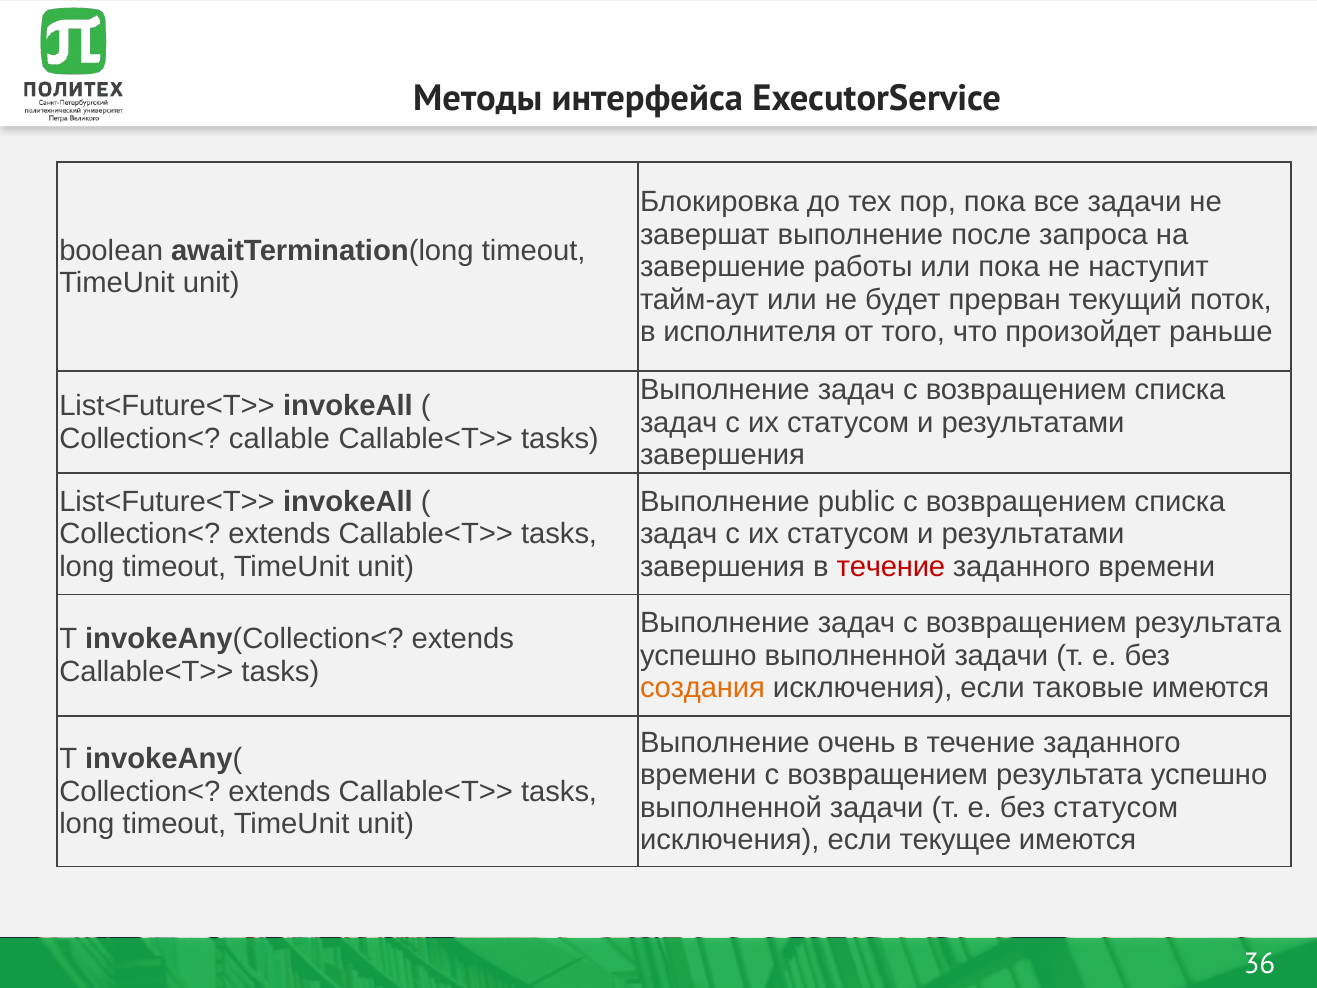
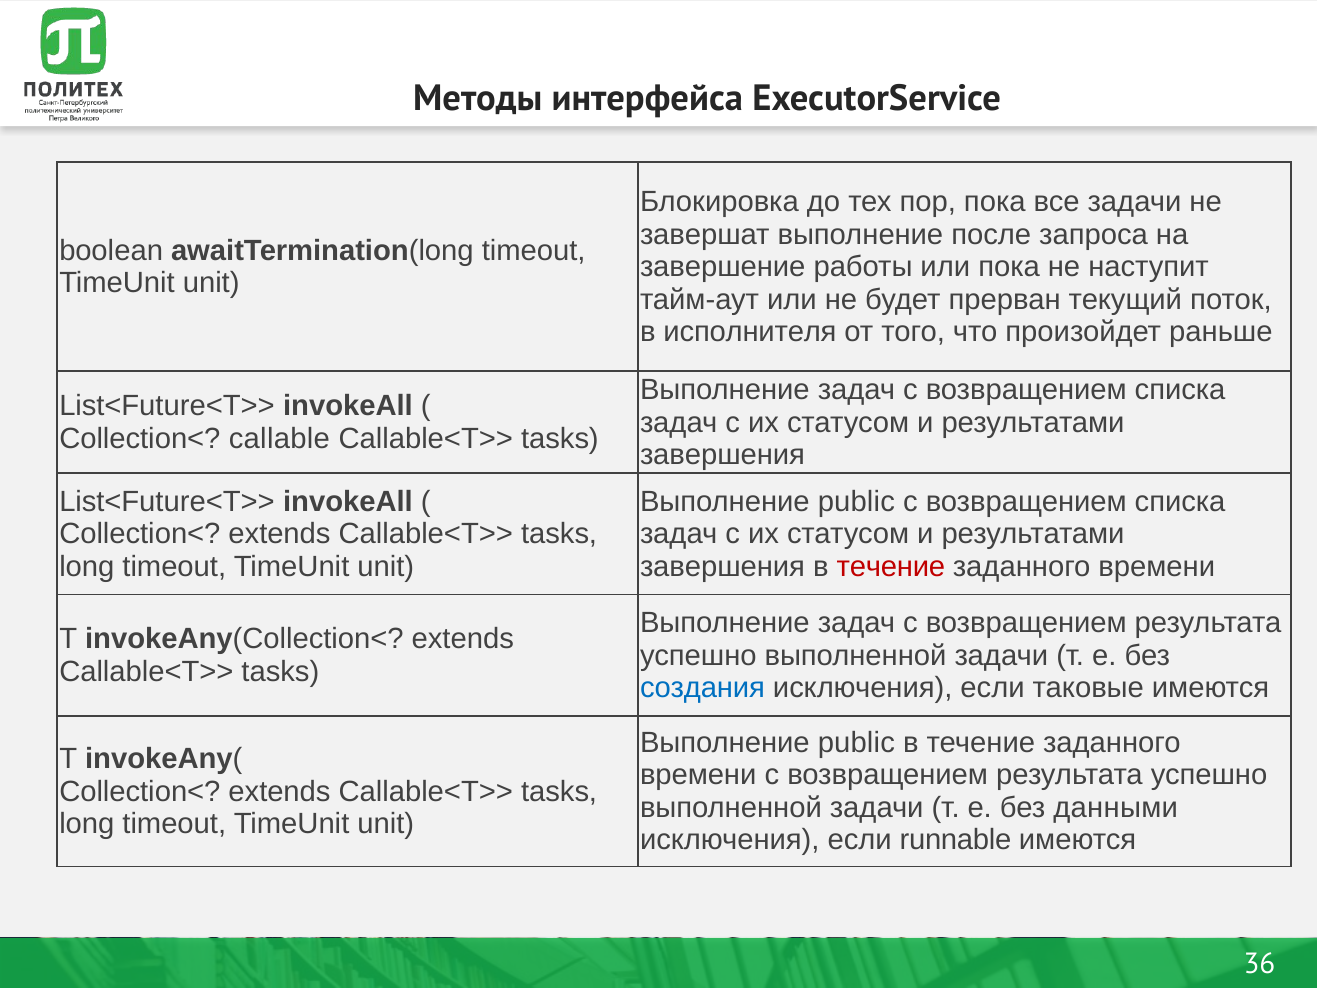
создания colour: orange -> blue (702, 688)
очень: очень -> public (856, 743)
без статусом: статусом -> данными (1116, 808)
текущее: текущее -> runnable (955, 840)
